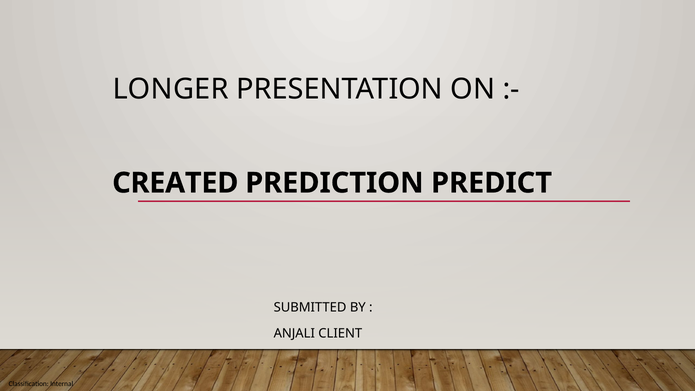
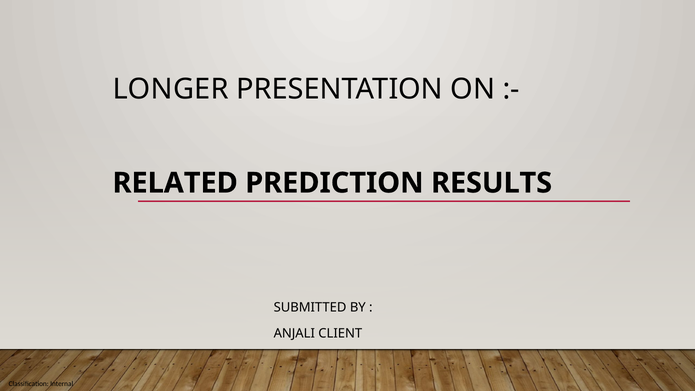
CREATED: CREATED -> RELATED (175, 183)
PREDICT: PREDICT -> RESULTS (492, 183)
